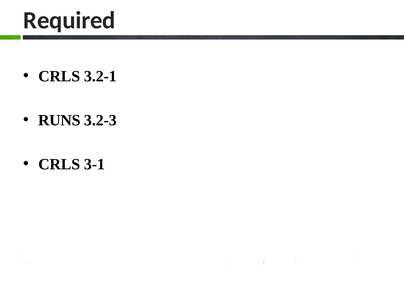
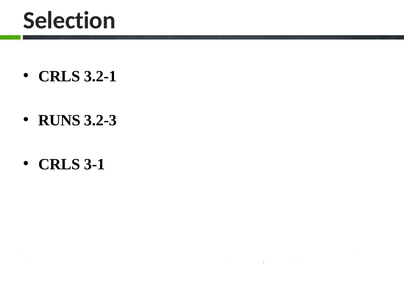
Required: Required -> Selection (69, 20)
